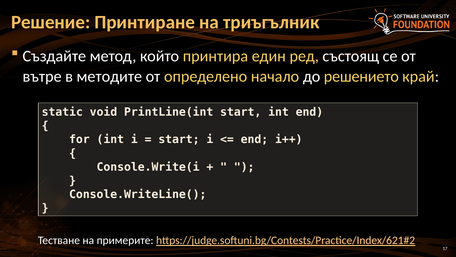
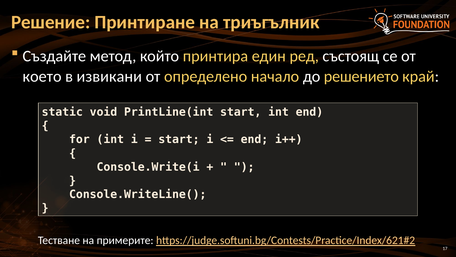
вътре: вътре -> което (42, 77)
методите: методите -> извикани (109, 77)
